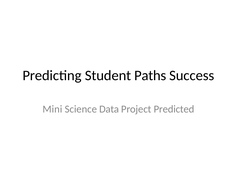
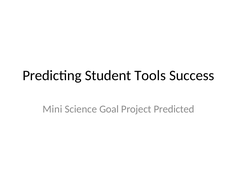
Paths: Paths -> Tools (150, 75)
Data: Data -> Goal (109, 109)
